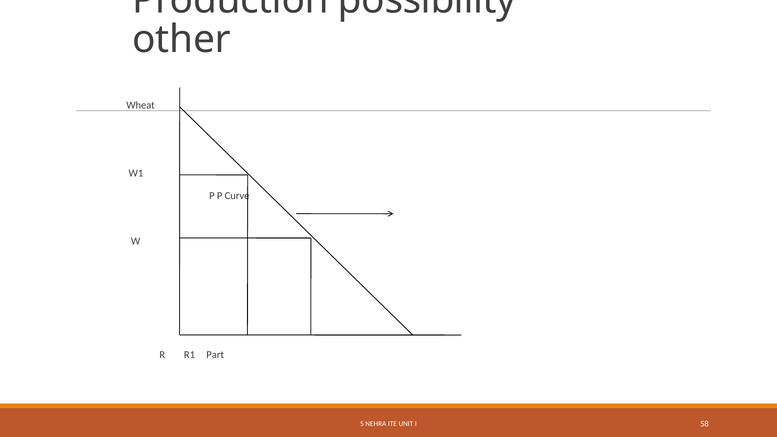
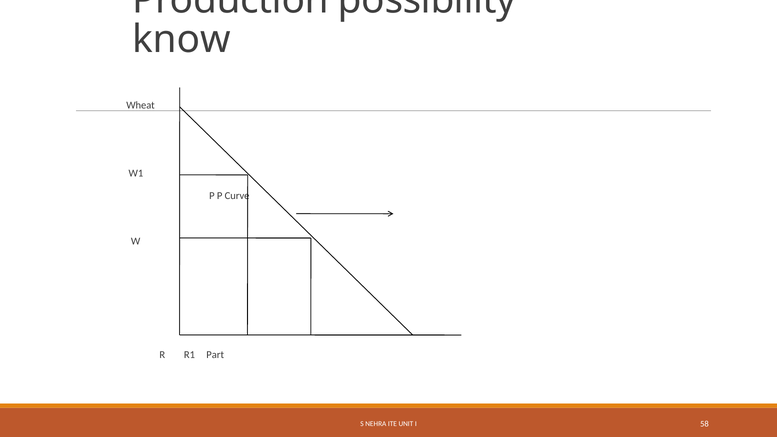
other: other -> know (181, 39)
